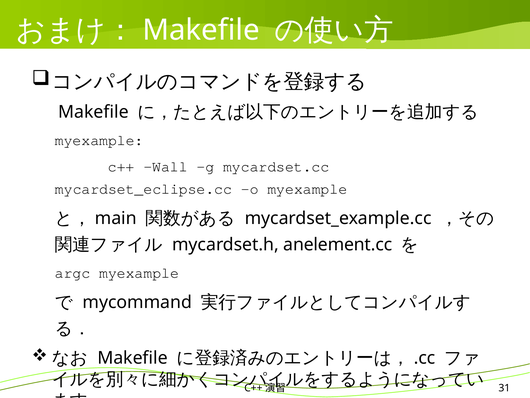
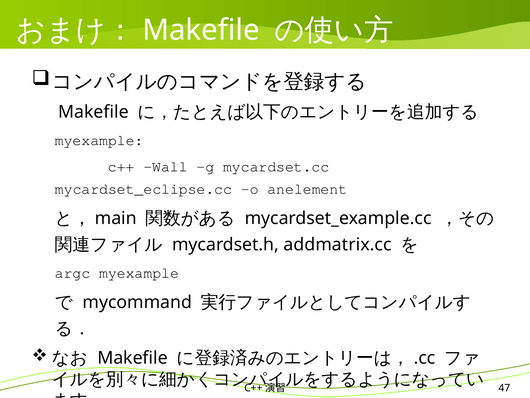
o myexample: myexample -> anelement (307, 189)
anelement.cc: anelement.cc -> addmatrix.cc (338, 244)
31: 31 -> 47 (504, 388)
